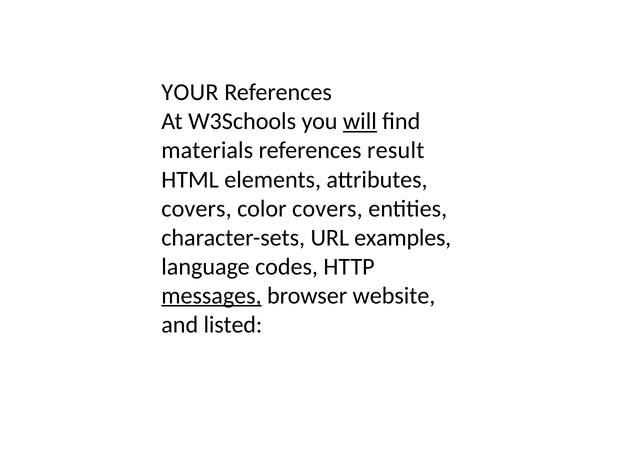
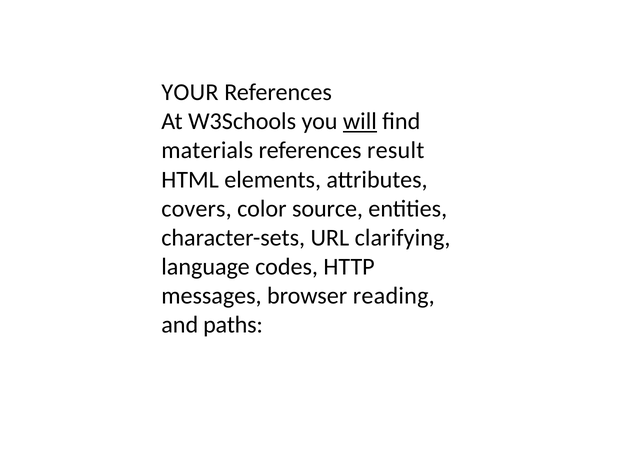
color covers: covers -> source (328, 208)
examples: examples -> clarifying (403, 237)
messages underline: present -> none (211, 295)
website: website -> reading (394, 295)
listed: listed -> paths (233, 324)
